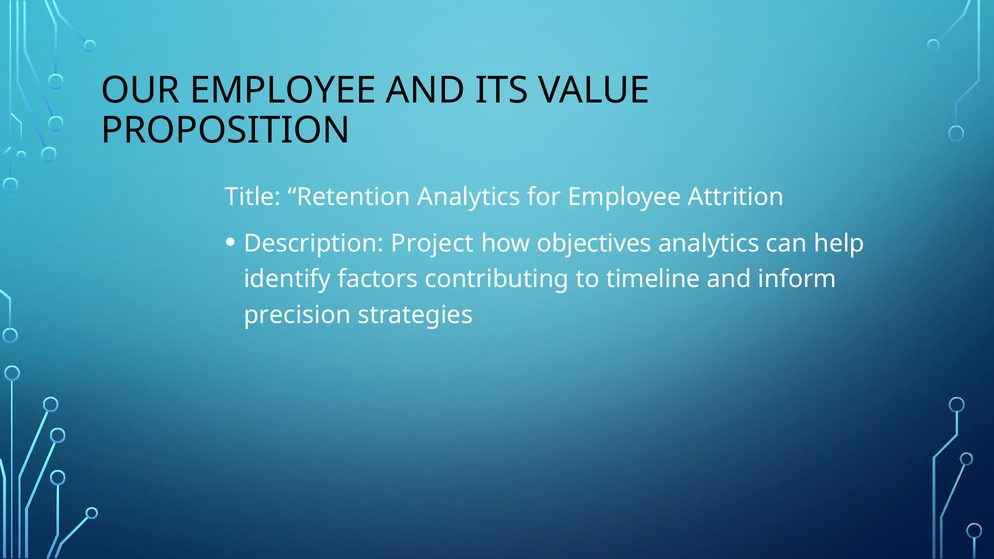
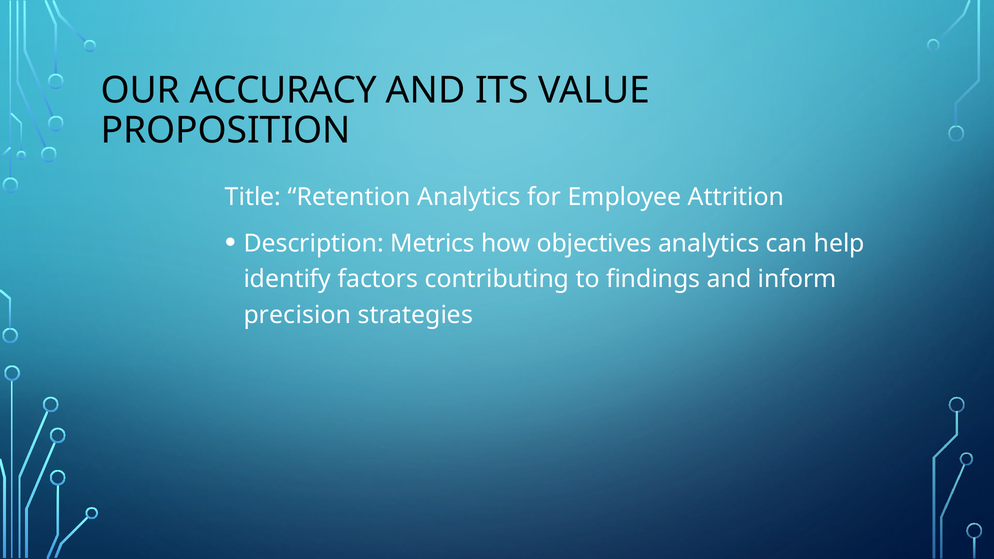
OUR EMPLOYEE: EMPLOYEE -> ACCURACY (283, 90)
Project: Project -> Metrics (433, 243)
timeline: timeline -> findings (653, 279)
